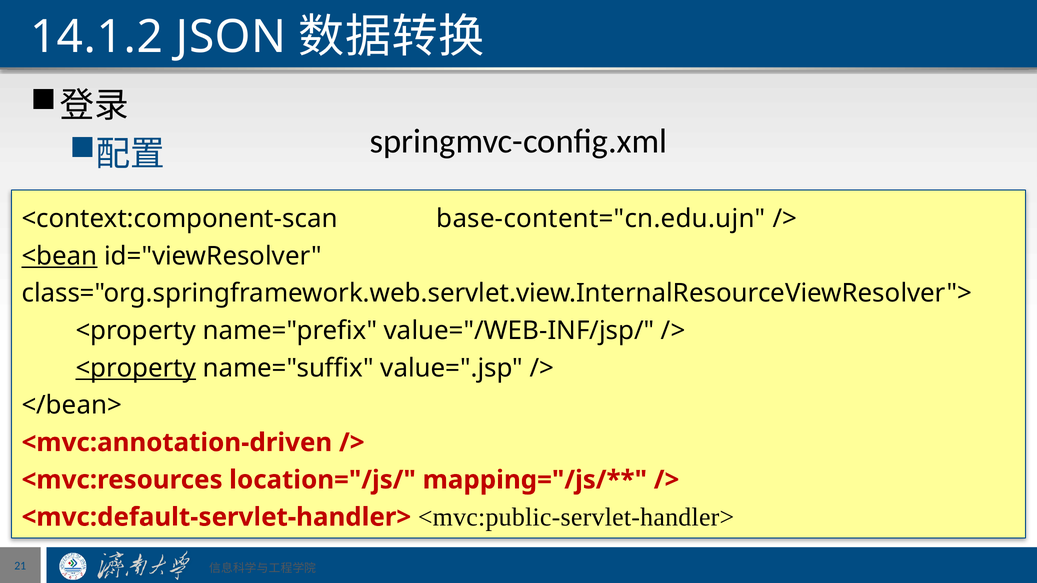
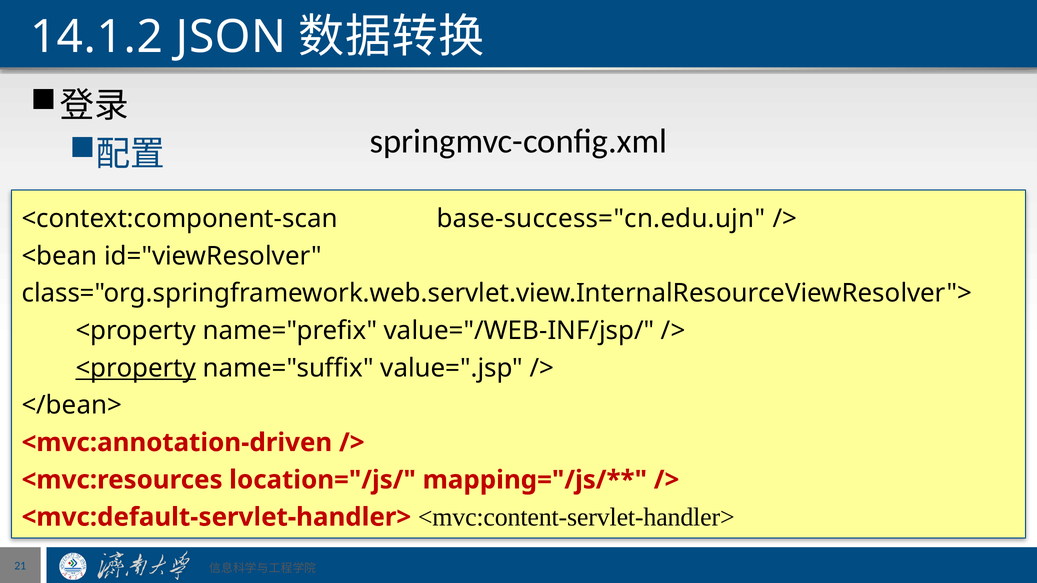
base-content="cn.edu.ujn: base-content="cn.edu.ujn -> base-success="cn.edu.ujn (601, 219)
<bean underline: present -> none (60, 256)
<mvc:public-servlet-handler>: <mvc:public-servlet-handler> -> <mvc:content-servlet-handler> (576, 517)
